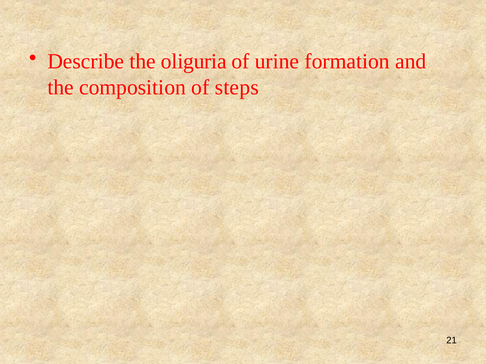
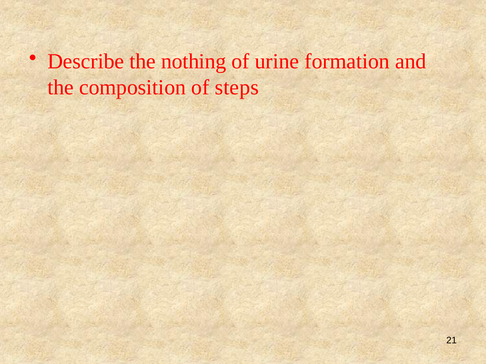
oliguria: oliguria -> nothing (194, 61)
